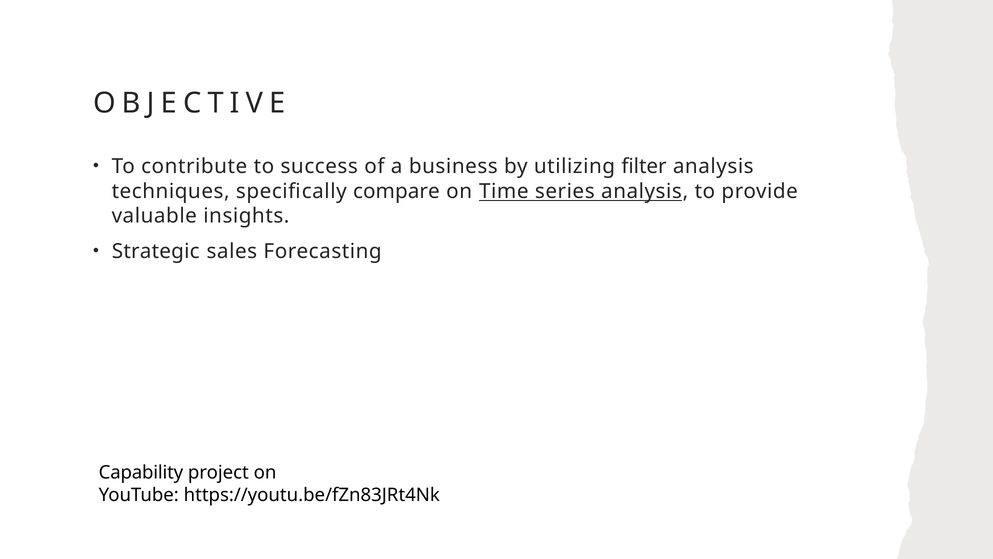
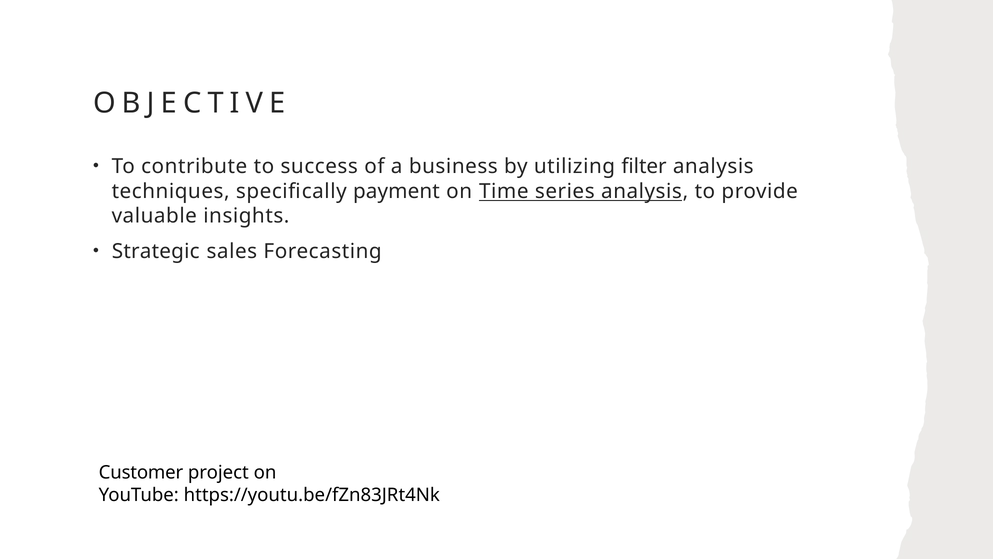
compare: compare -> payment (396, 191)
Capability: Capability -> Customer (141, 472)
